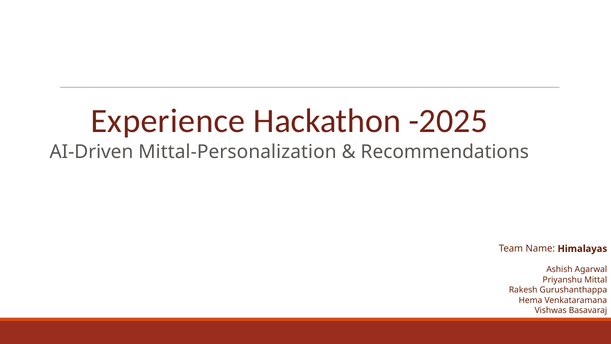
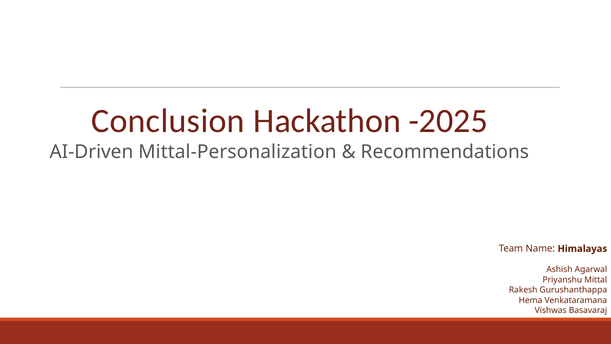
Experience: Experience -> Conclusion (168, 121)
